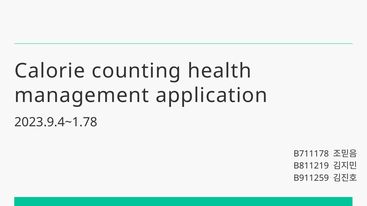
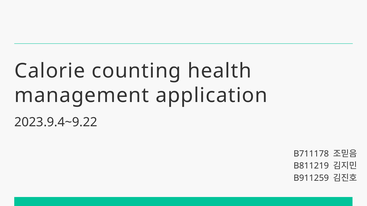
2023.9.4~1.78: 2023.9.4~1.78 -> 2023.9.4~9.22 (56, 122)
